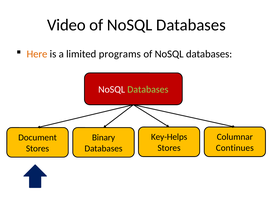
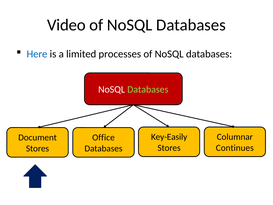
Here colour: orange -> blue (37, 54)
programs: programs -> processes (120, 54)
Key-Helps: Key-Helps -> Key-Easily (169, 137)
Binary: Binary -> Office (103, 137)
